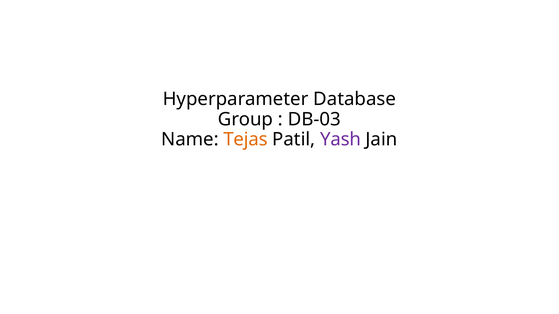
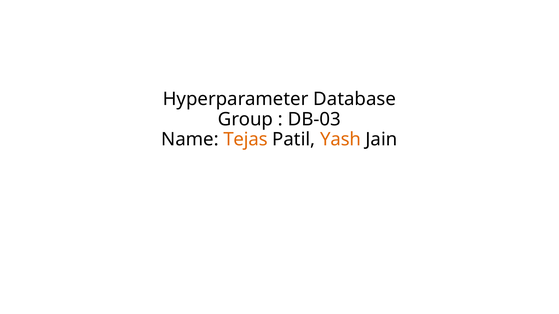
Yash colour: purple -> orange (341, 139)
